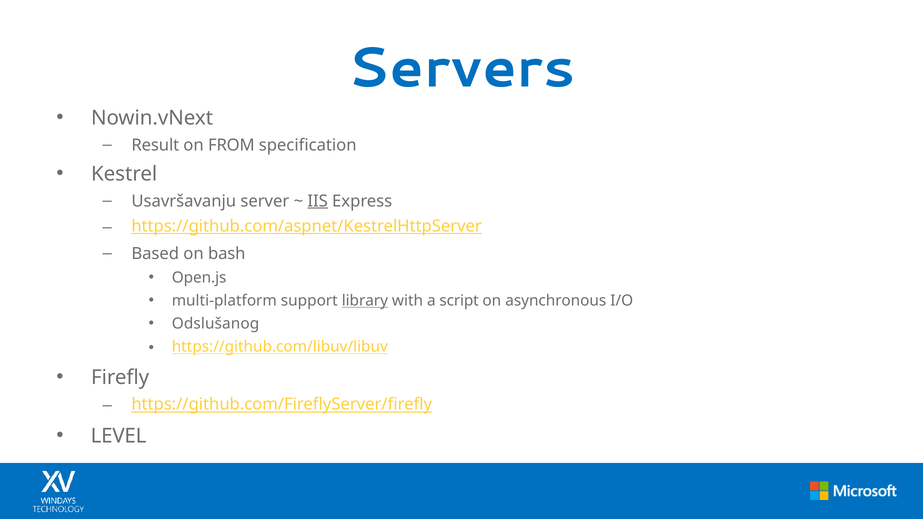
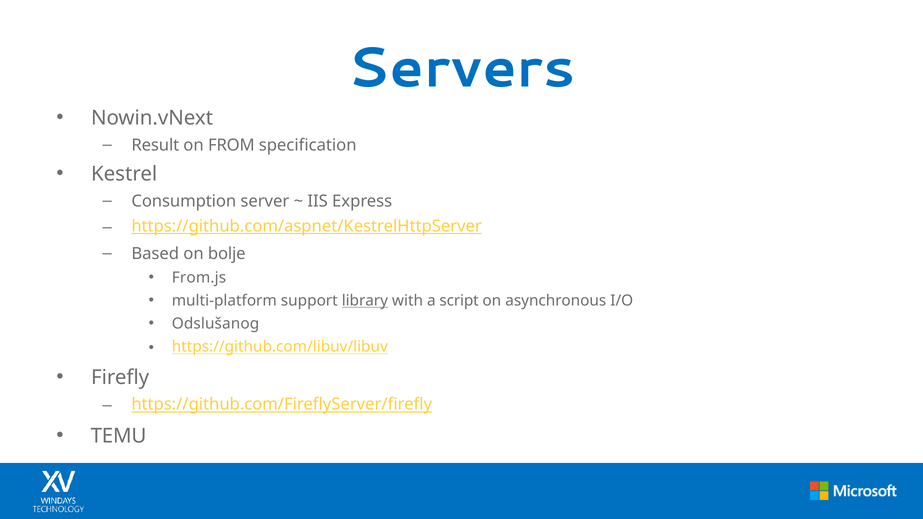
Usavršavanju: Usavršavanju -> Consumption (184, 201)
IIS underline: present -> none (318, 201)
bash: bash -> bolje (227, 254)
Open.js: Open.js -> From.js (199, 278)
LEVEL: LEVEL -> TEMU (119, 436)
